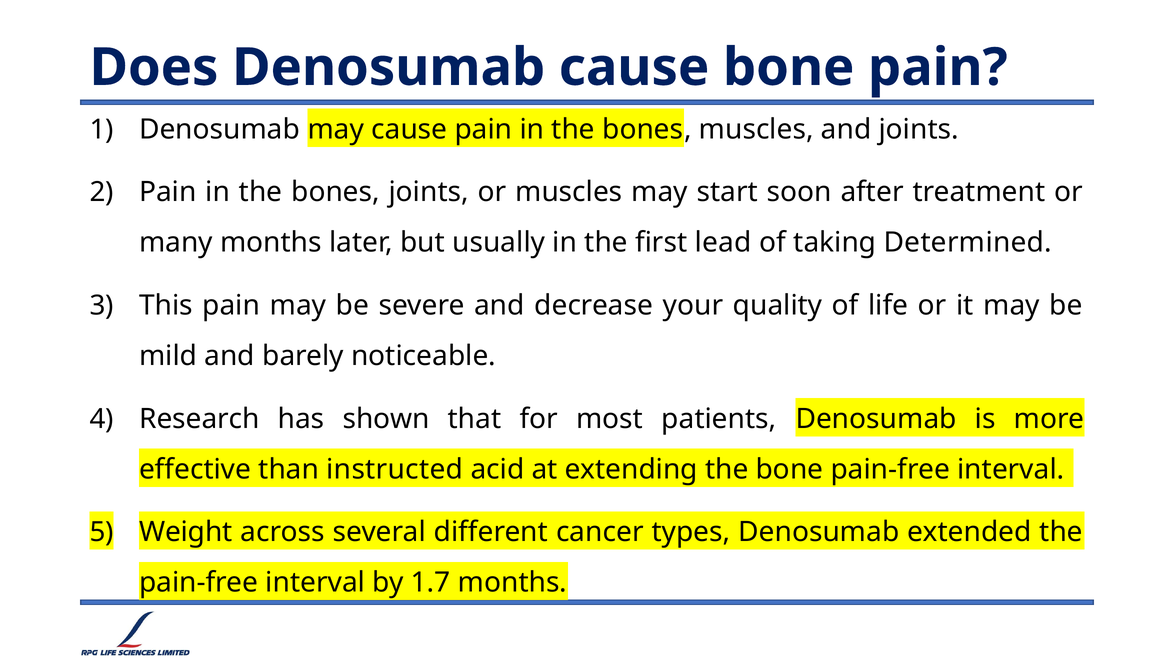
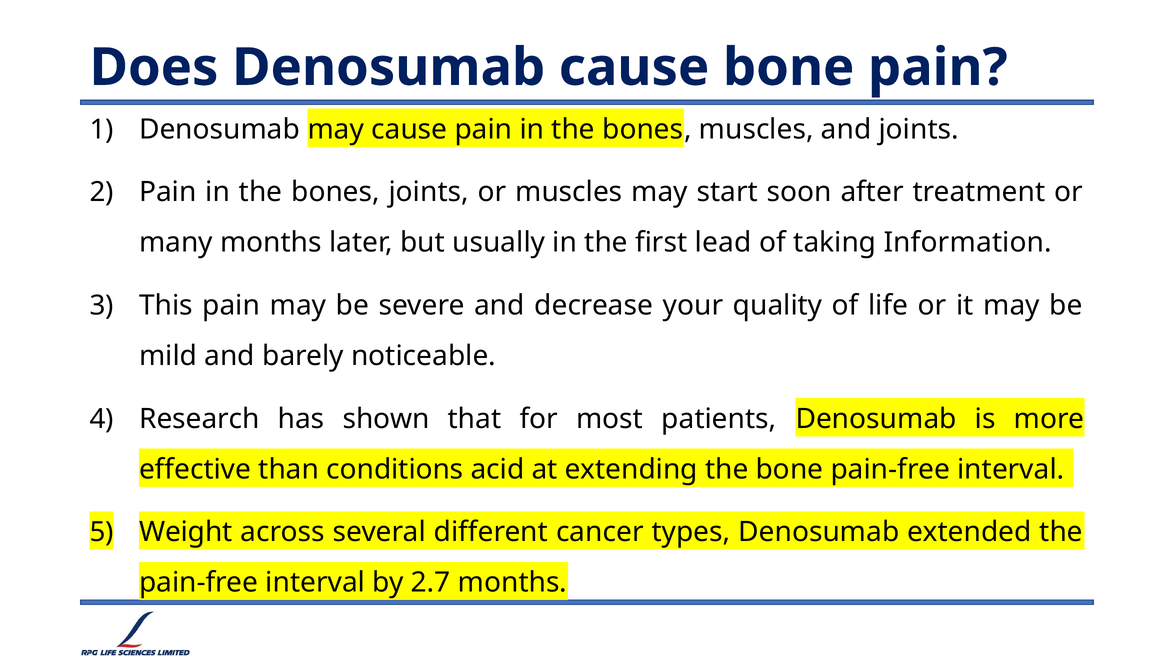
Determined: Determined -> Information (968, 243)
instructed: instructed -> conditions (395, 470)
1.7: 1.7 -> 2.7 (431, 583)
